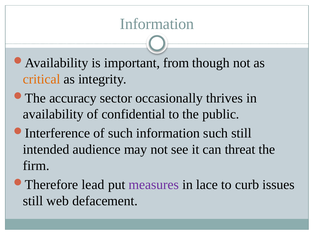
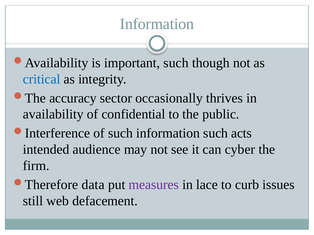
important from: from -> such (176, 63)
critical colour: orange -> blue (42, 79)
such still: still -> acts (242, 134)
threat: threat -> cyber (240, 150)
lead: lead -> data (93, 185)
